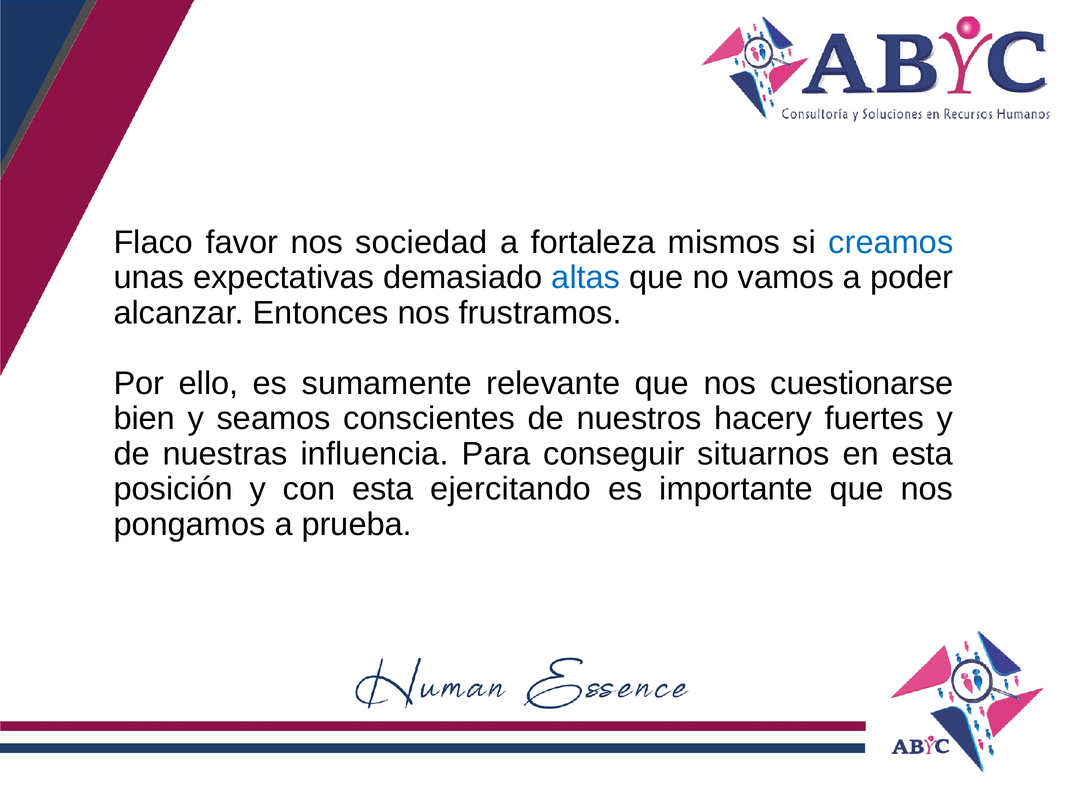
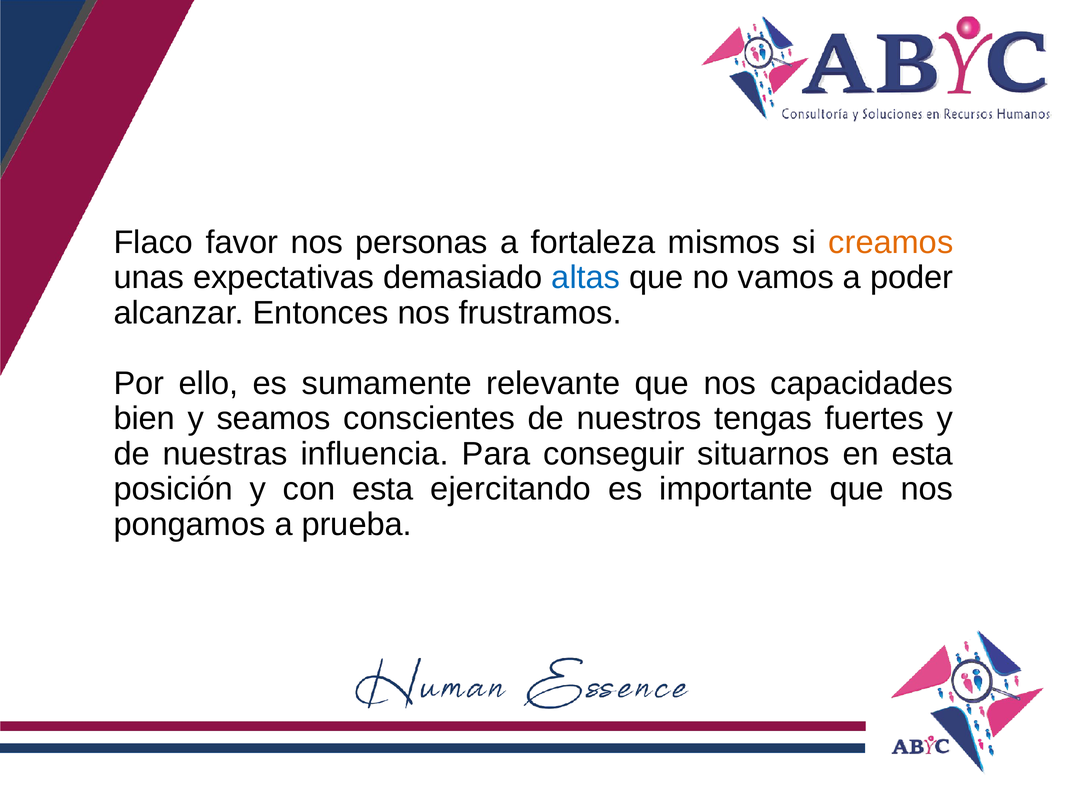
sociedad: sociedad -> personas (422, 242)
creamos colour: blue -> orange (891, 242)
cuestionarse: cuestionarse -> capacidades (862, 383)
hacery: hacery -> tengas (763, 419)
